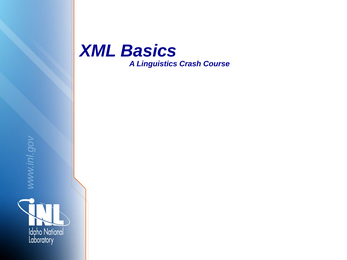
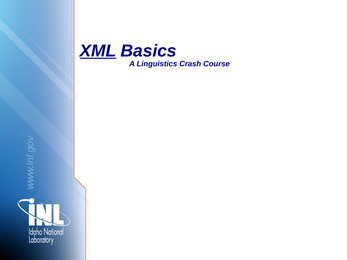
XML underline: none -> present (98, 51)
